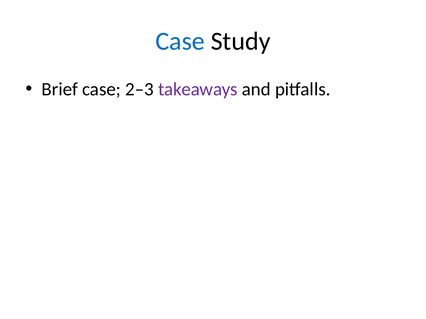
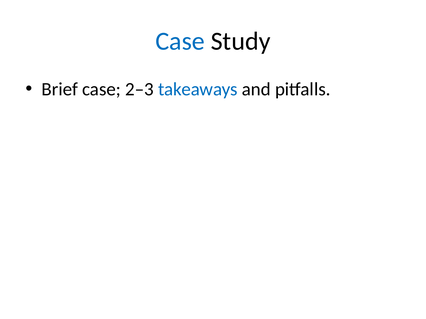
takeaways colour: purple -> blue (198, 89)
